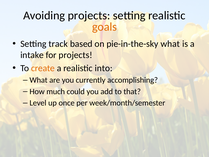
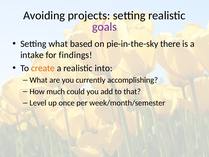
goals colour: orange -> purple (104, 27)
Setting track: track -> what (58, 44)
pie-in-the-sky what: what -> there (170, 44)
for projects: projects -> findings (75, 55)
